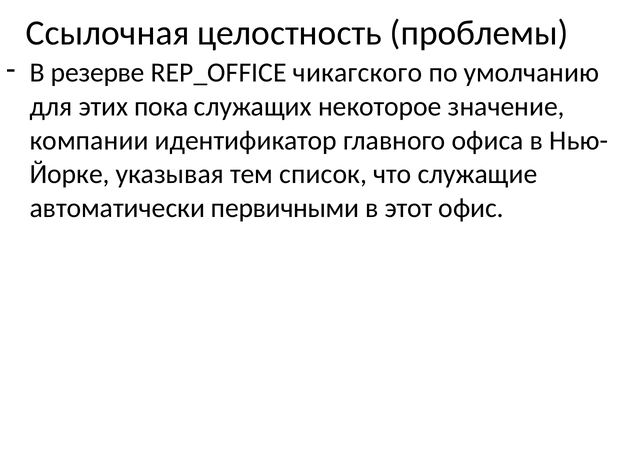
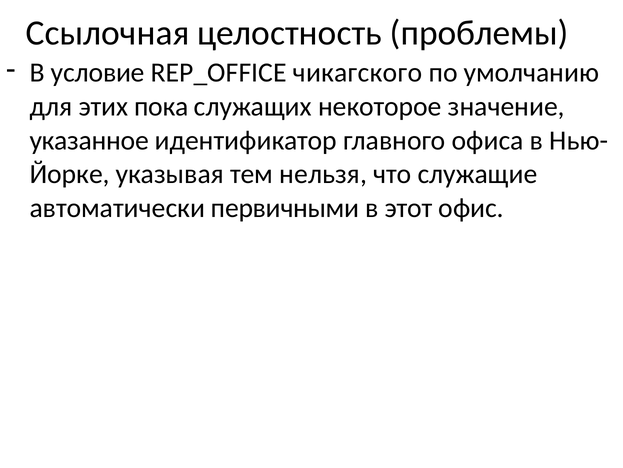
резерве: резерве -> условие (98, 72)
компании: компании -> указанное (89, 140)
список: список -> нельзя (323, 174)
